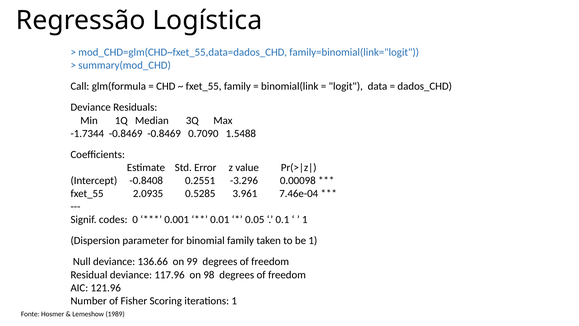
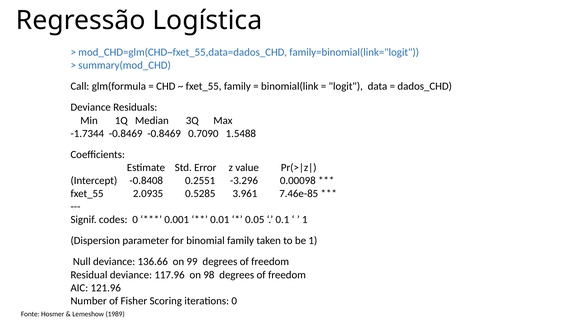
7.46e-04: 7.46e-04 -> 7.46e-85 (299, 193)
iterations 1: 1 -> 0 (234, 301)
